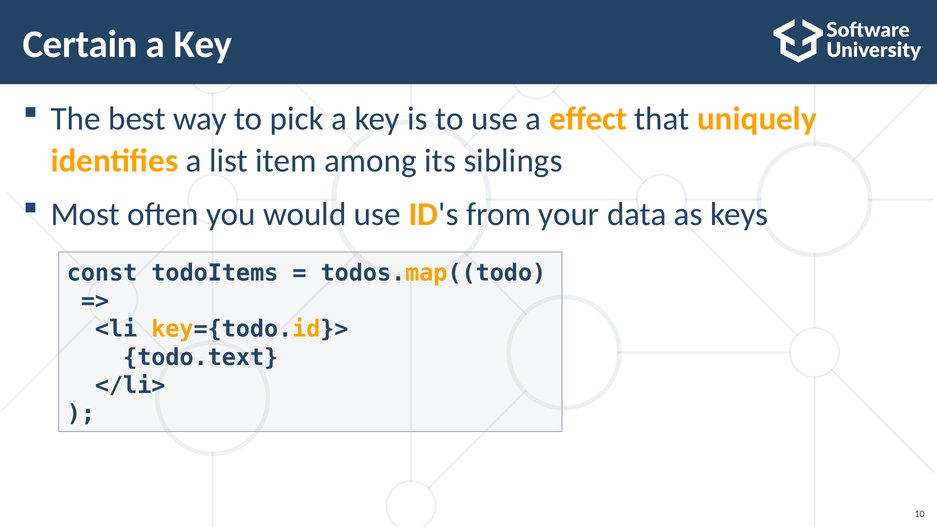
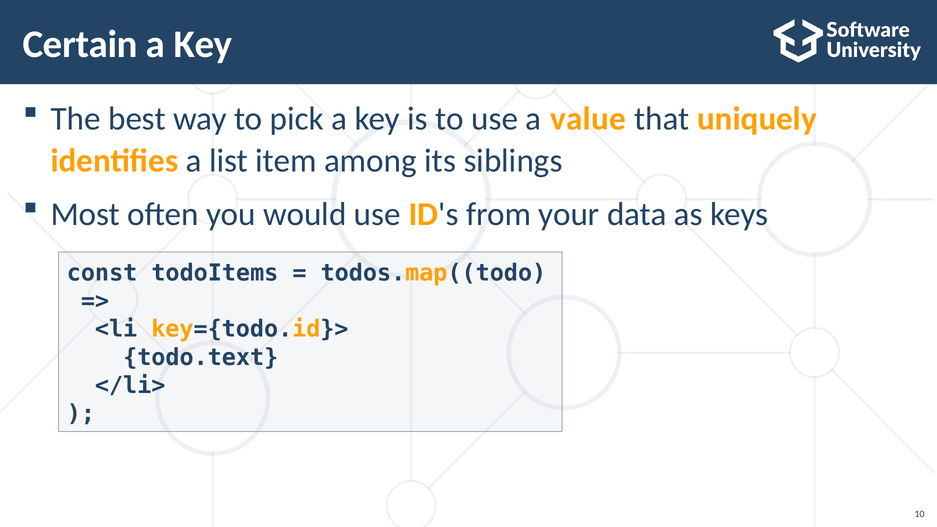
effect: effect -> value (588, 119)
